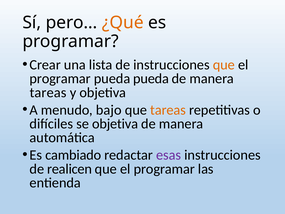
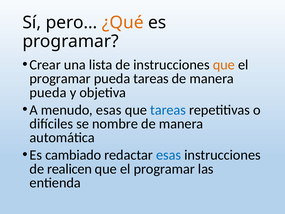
pueda pueda: pueda -> tareas (151, 79)
tareas: tareas -> pueda (48, 92)
menudo bajo: bajo -> esas (109, 110)
tareas colour: orange -> blue (168, 110)
se objetiva: objetiva -> nombre (115, 124)
esas colour: purple -> blue (169, 155)
